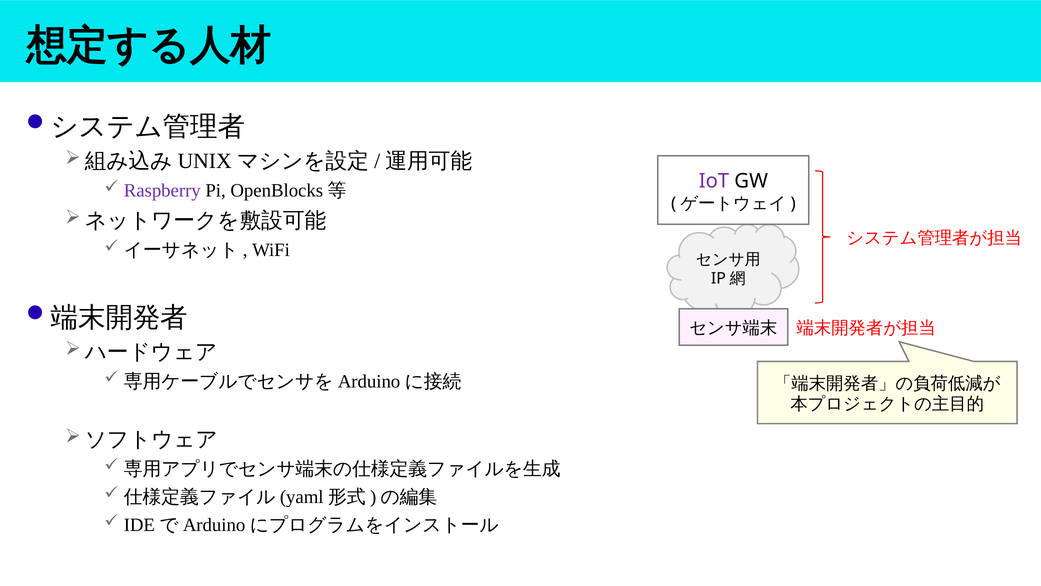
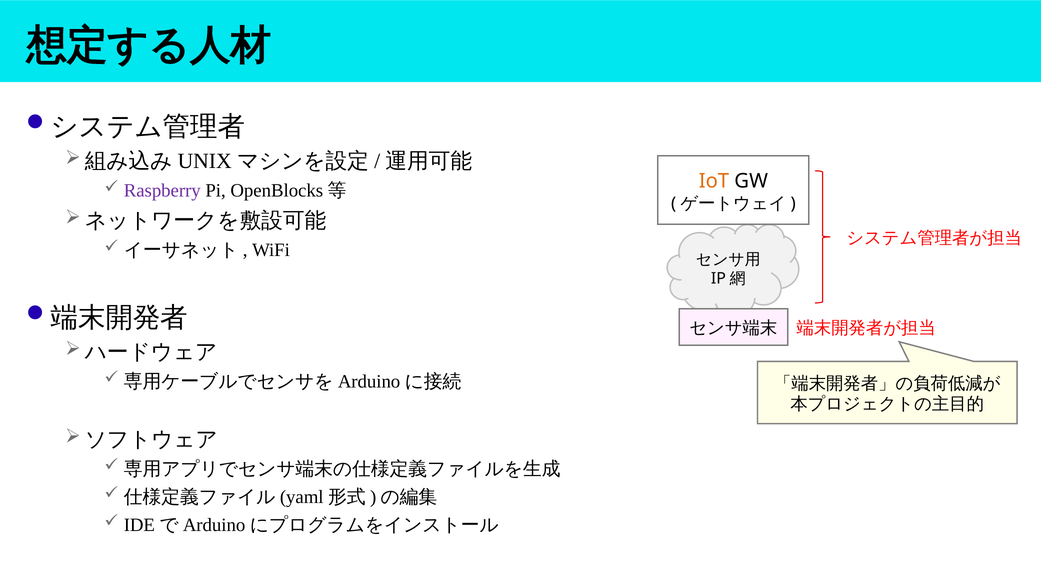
IoT colour: purple -> orange (714, 181)
